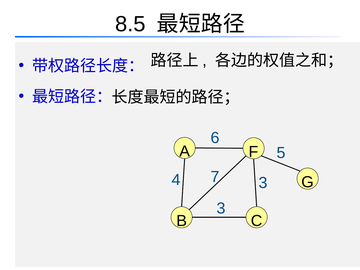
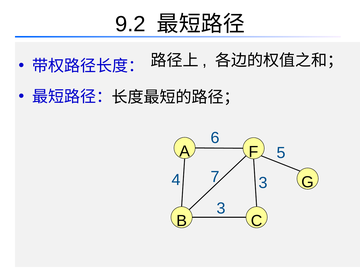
8.5: 8.5 -> 9.2 (130, 24)
